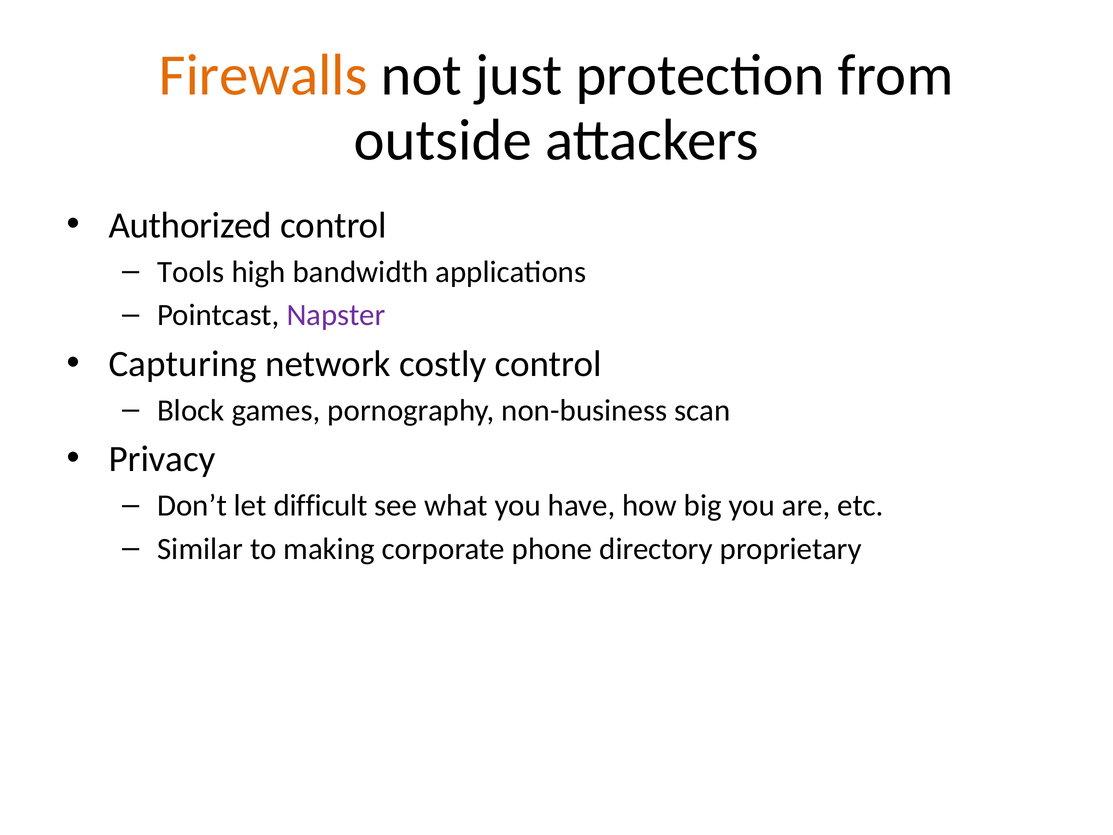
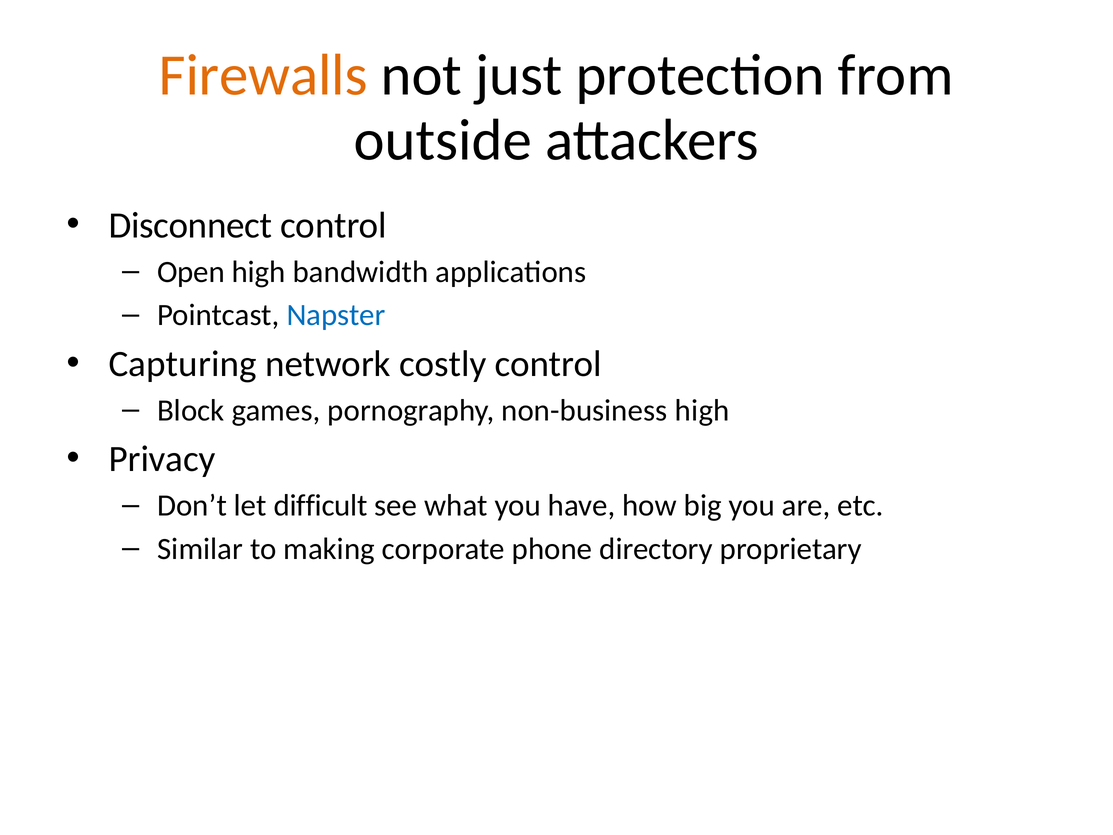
Authorized: Authorized -> Disconnect (190, 225)
Tools: Tools -> Open (191, 272)
Napster colour: purple -> blue (336, 315)
non-business scan: scan -> high (702, 410)
